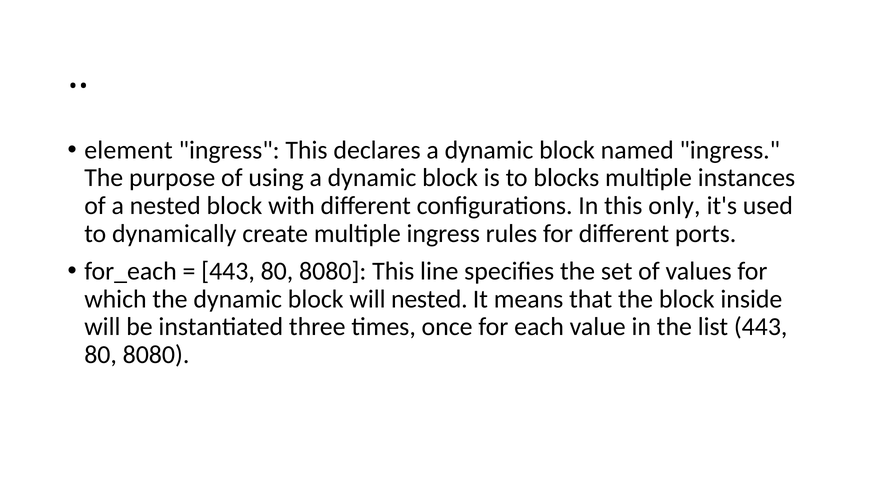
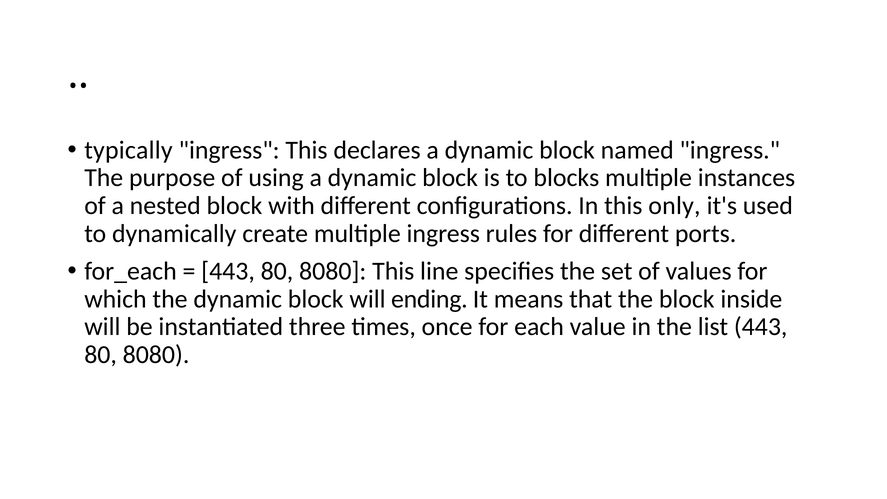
element: element -> typically (128, 150)
will nested: nested -> ending (429, 299)
